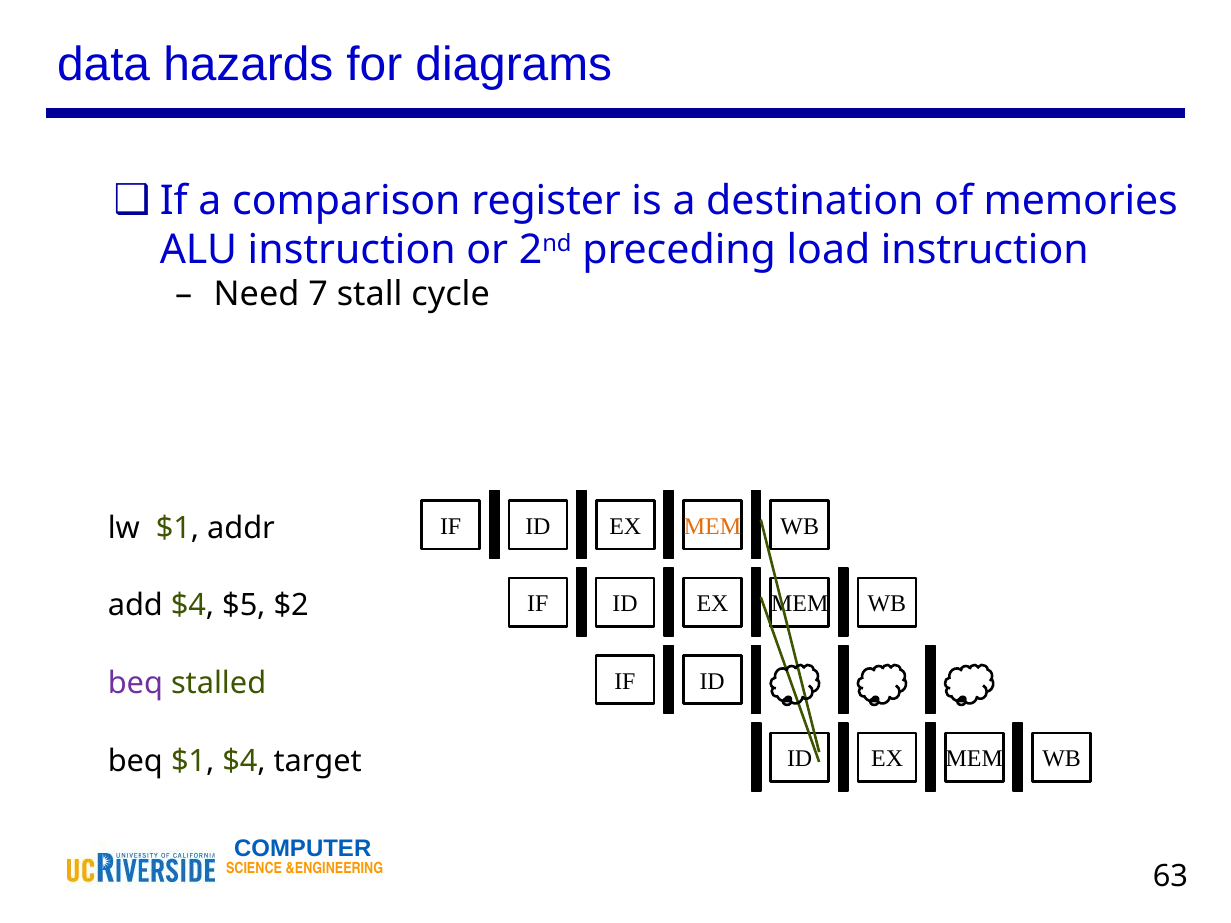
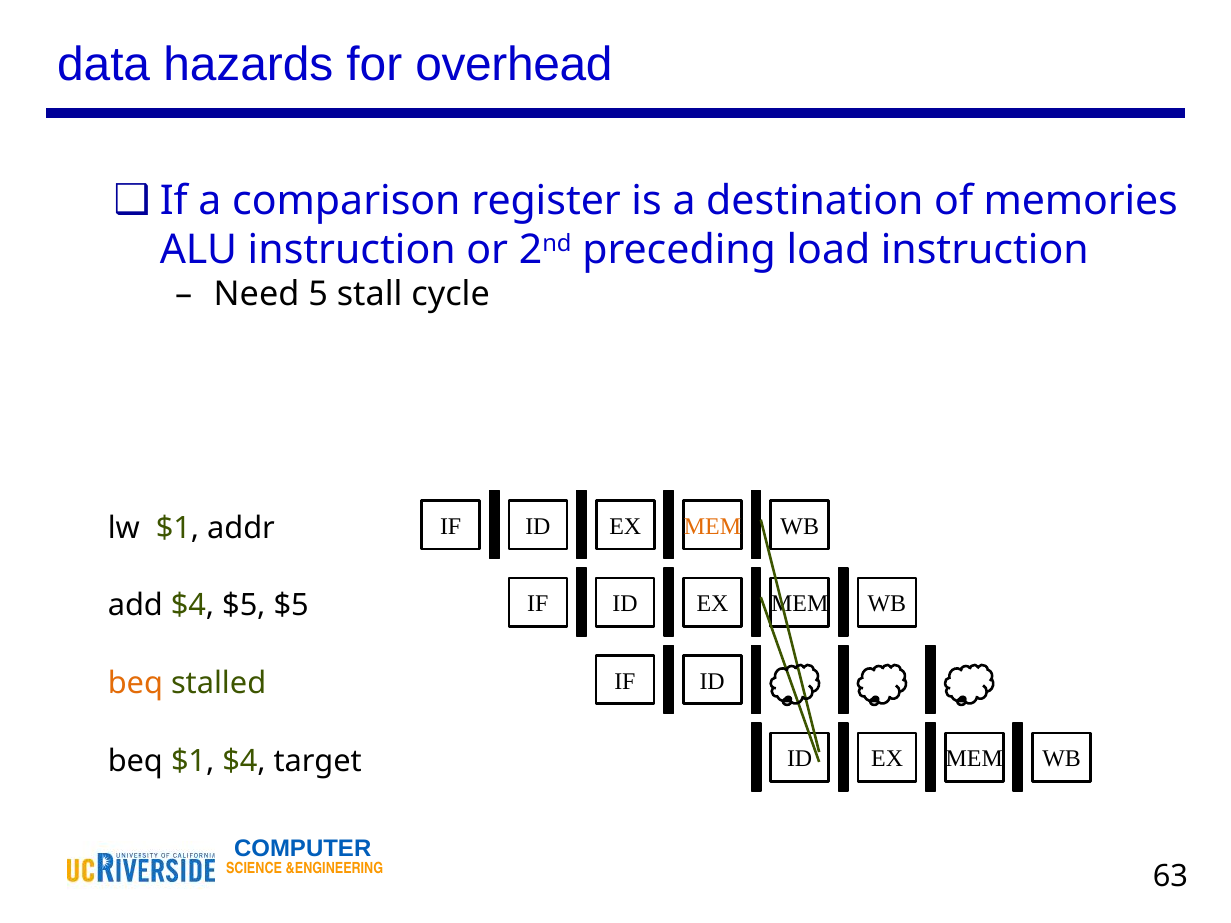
diagrams: diagrams -> overhead (514, 65)
7: 7 -> 5 (318, 295)
$5 $2: $2 -> $5 (291, 606)
beq colour: purple -> orange (135, 683)
